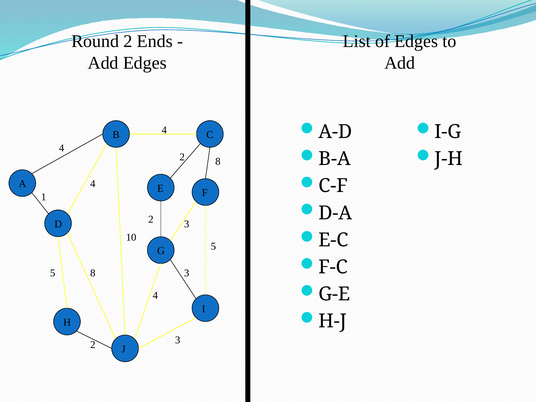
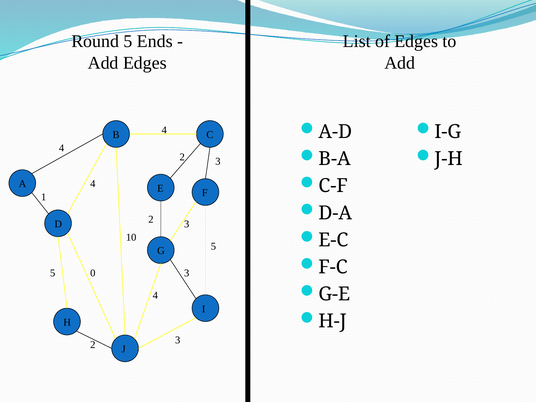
Round 2: 2 -> 5 (128, 41)
8: 8 -> 3 (218, 161)
5 8: 8 -> 0 (93, 273)
